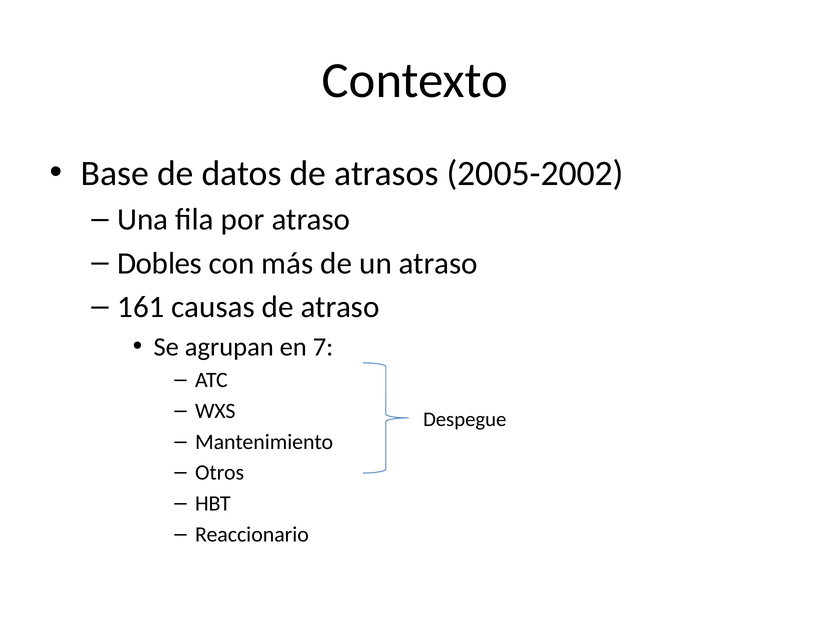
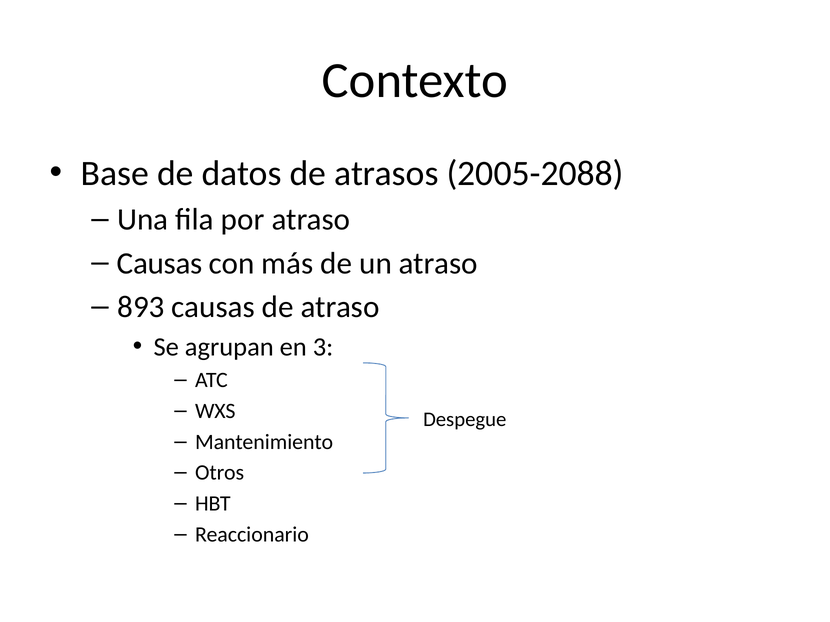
2005-2002: 2005-2002 -> 2005-2088 (535, 173)
Dobles: Dobles -> Causas (160, 263)
161: 161 -> 893 (141, 307)
7: 7 -> 3 (323, 347)
